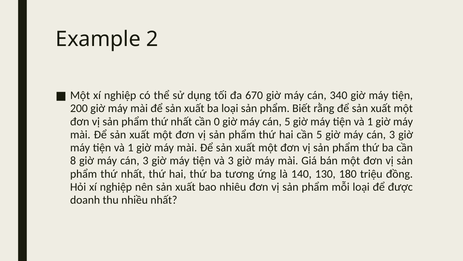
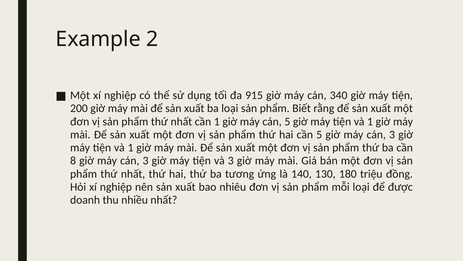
670: 670 -> 915 (254, 95)
cần 0: 0 -> 1 (217, 121)
